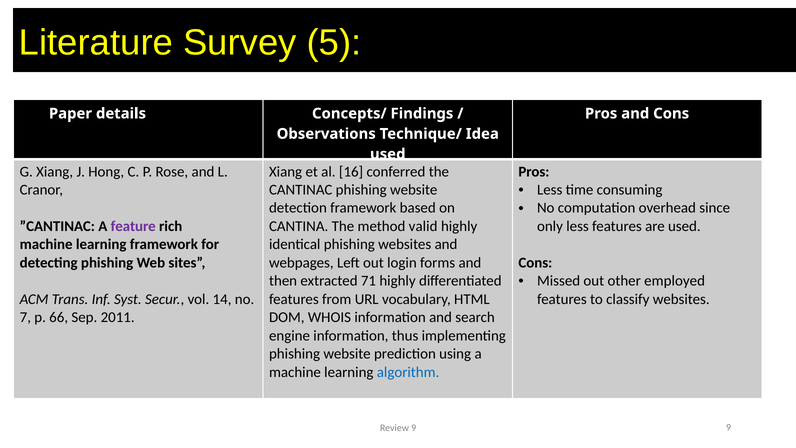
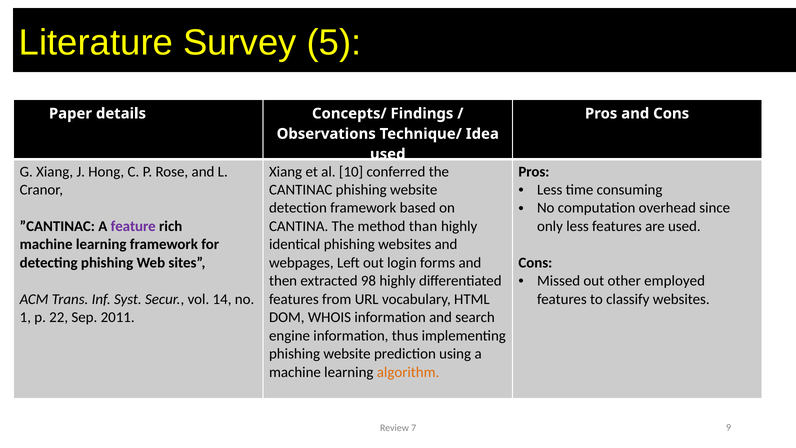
16: 16 -> 10 (351, 171)
valid: valid -> than (423, 226)
71: 71 -> 98 (368, 281)
7: 7 -> 1 (25, 317)
66: 66 -> 22 (59, 317)
algorithm colour: blue -> orange (408, 372)
Review 9: 9 -> 7 (414, 428)
